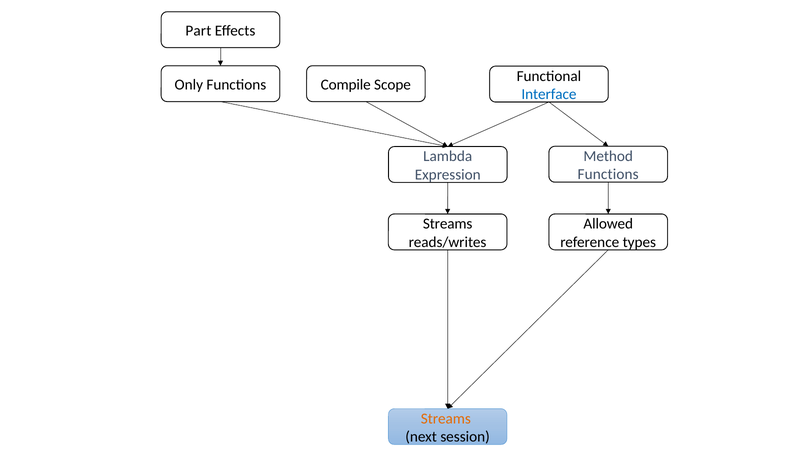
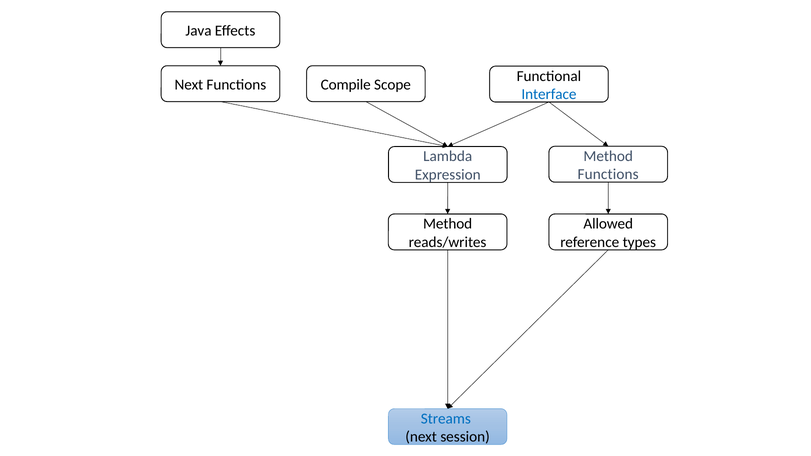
Part: Part -> Java (199, 31)
Only: Only -> Next (189, 85)
Streams: Streams -> Method (448, 224)
Streams colour: orange -> blue (446, 419)
